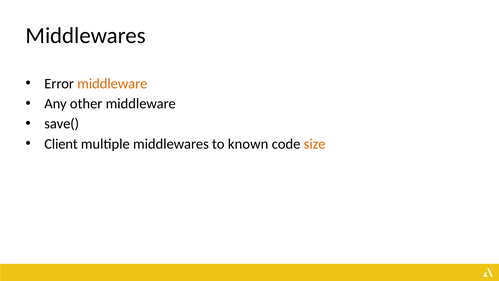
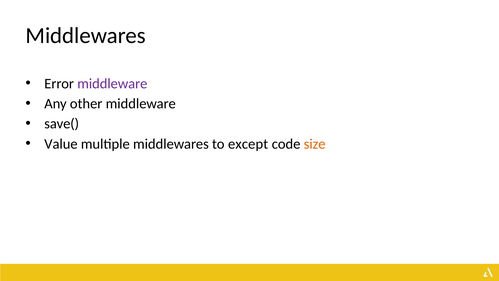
middleware colour: orange -> purple (112, 84)
Client: Client -> Value (61, 144)
known: known -> except (248, 144)
